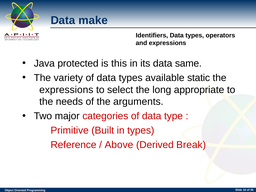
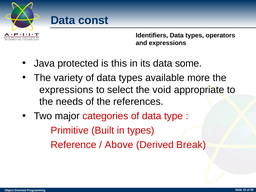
make: make -> const (93, 20)
same: same -> some (188, 63)
static: static -> more (199, 78)
long: long -> void (162, 90)
arguments: arguments -> references (138, 102)
